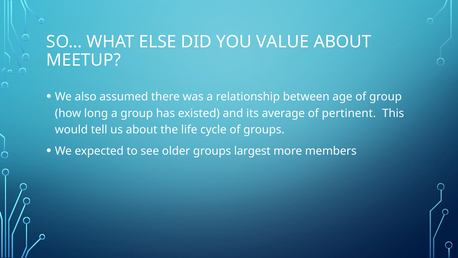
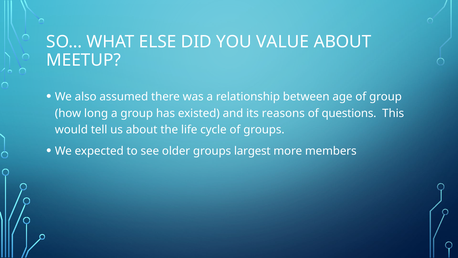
average: average -> reasons (283, 113)
pertinent: pertinent -> questions (349, 113)
